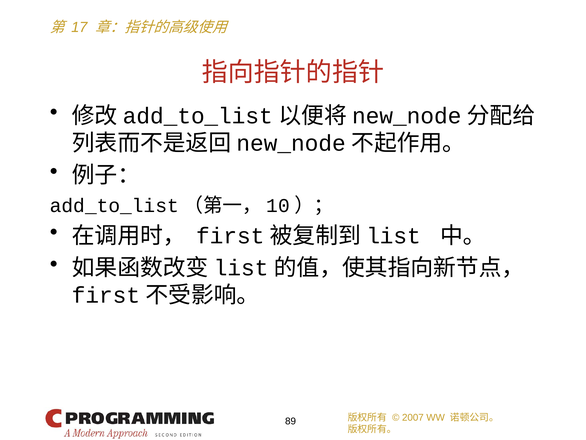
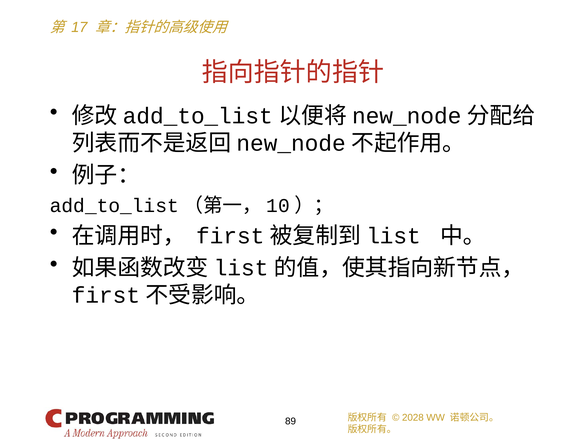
2007: 2007 -> 2028 (413, 417)
